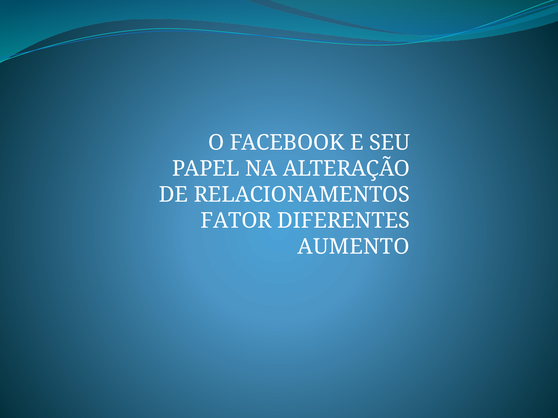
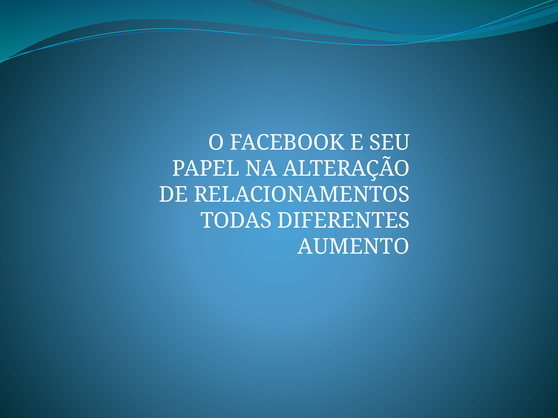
FATOR: FATOR -> TODAS (236, 221)
